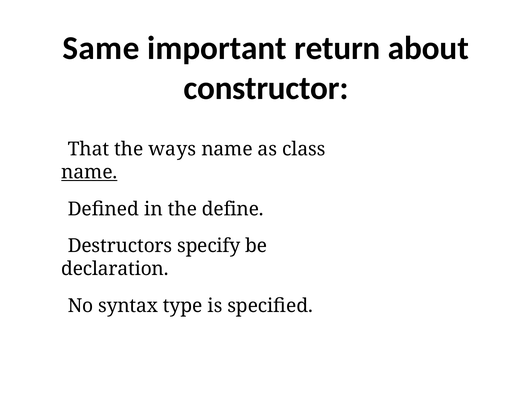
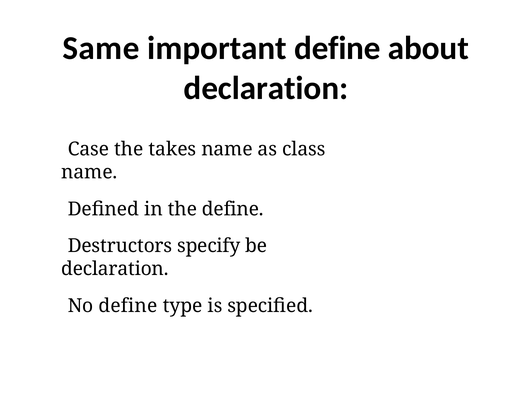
important return: return -> define (337, 48)
constructor: constructor -> declaration (266, 88)
That: That -> Case (88, 149)
ways: ways -> takes (172, 149)
name underline: present -> none (89, 172)
No syntax: syntax -> define (128, 306)
